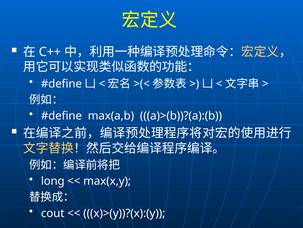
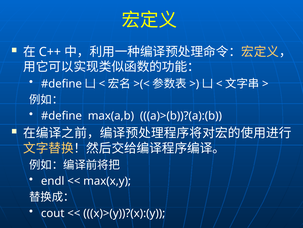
long: long -> endl (53, 181)
